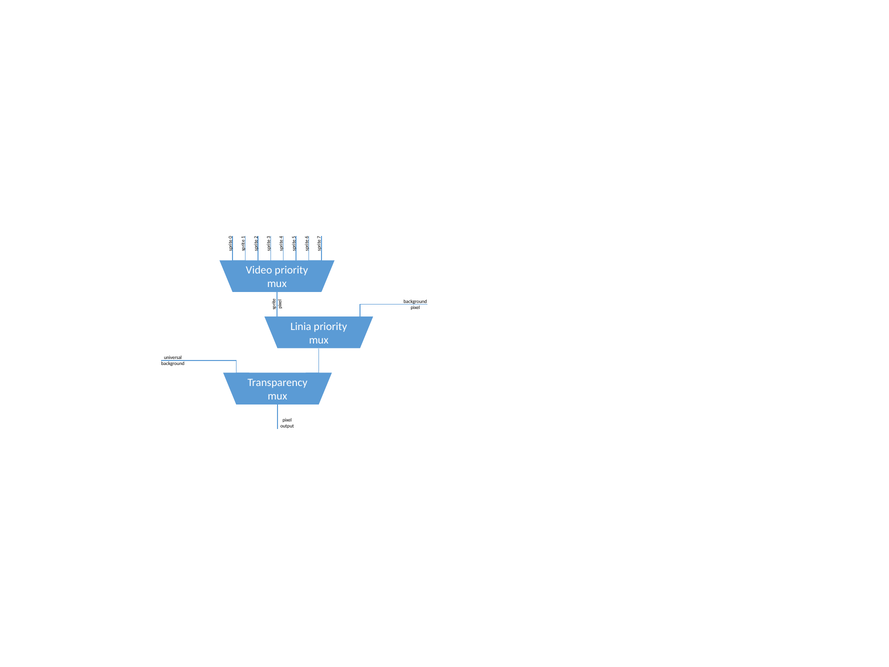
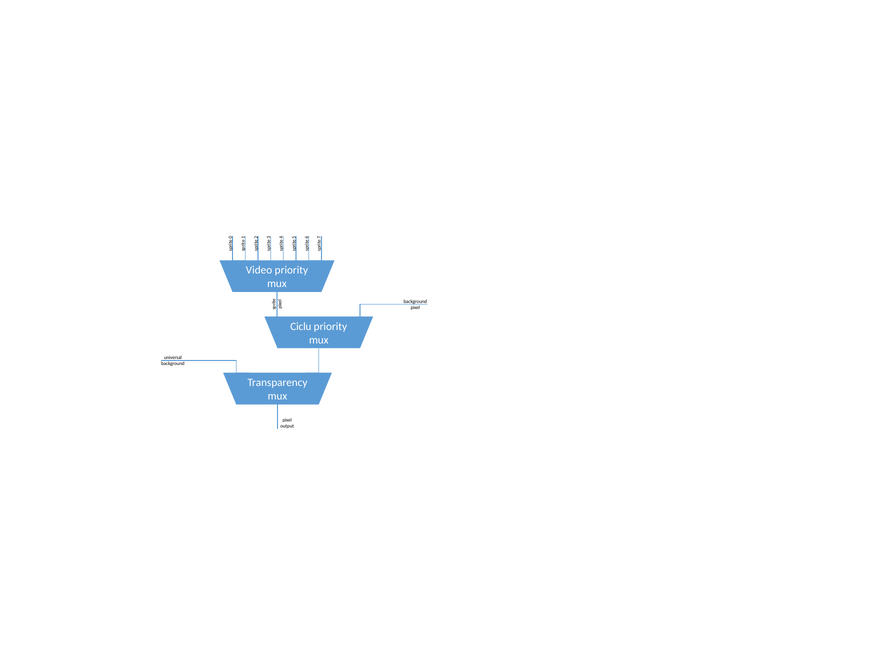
Linia: Linia -> Ciclu (301, 326)
